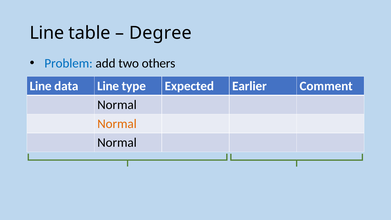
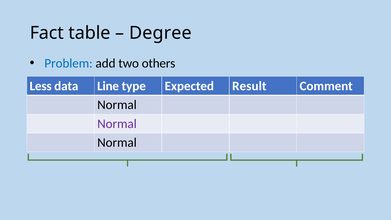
Line: Line -> Fact (47, 33)
Line: Line -> Less (41, 86)
Earlier: Earlier -> Result (249, 86)
Normal colour: orange -> purple (117, 124)
